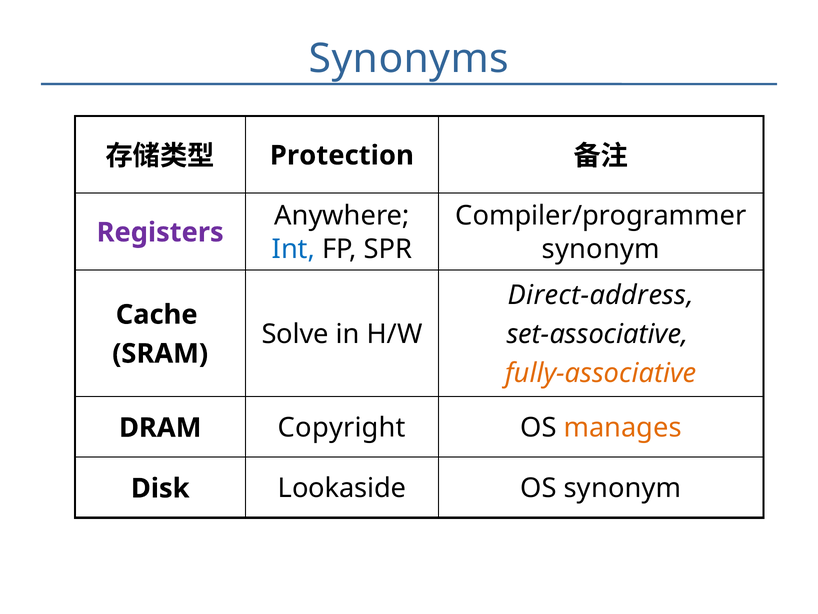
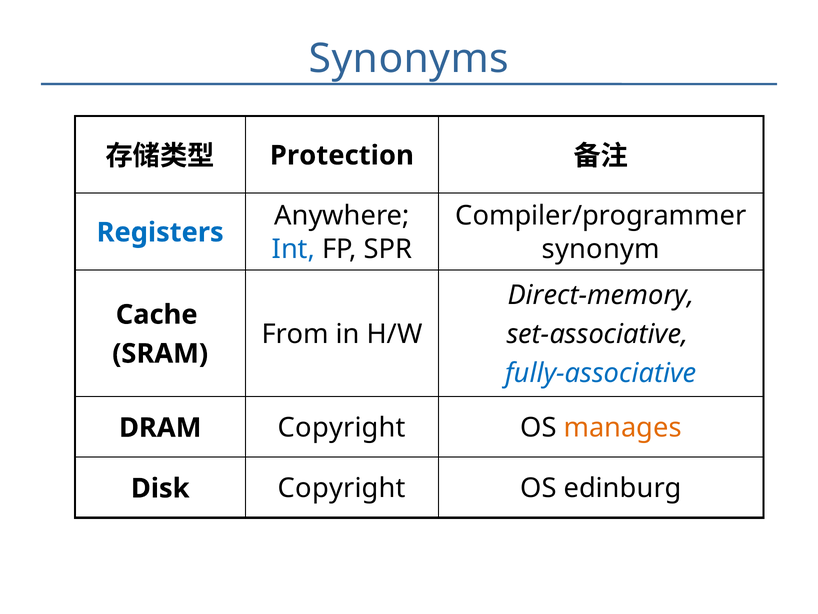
Registers colour: purple -> blue (160, 232)
Direct-address: Direct-address -> Direct-memory (601, 295)
Solve: Solve -> From (295, 334)
fully-associative colour: orange -> blue (601, 373)
Disk Lookaside: Lookaside -> Copyright (342, 488)
OS synonym: synonym -> edinburg (623, 488)
